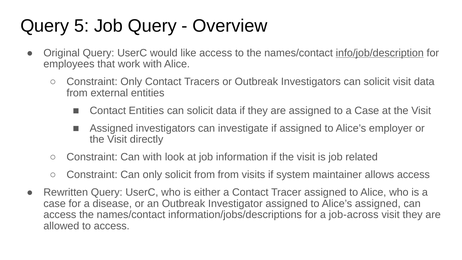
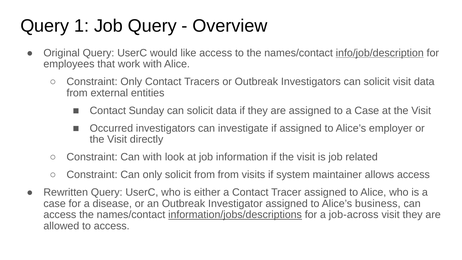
5: 5 -> 1 (82, 26)
Contact Entities: Entities -> Sunday (146, 111)
Assigned: Assigned -> Occurred (111, 128)
Alice’s assigned: assigned -> business (378, 203)
information/jobs/descriptions underline: none -> present (235, 215)
